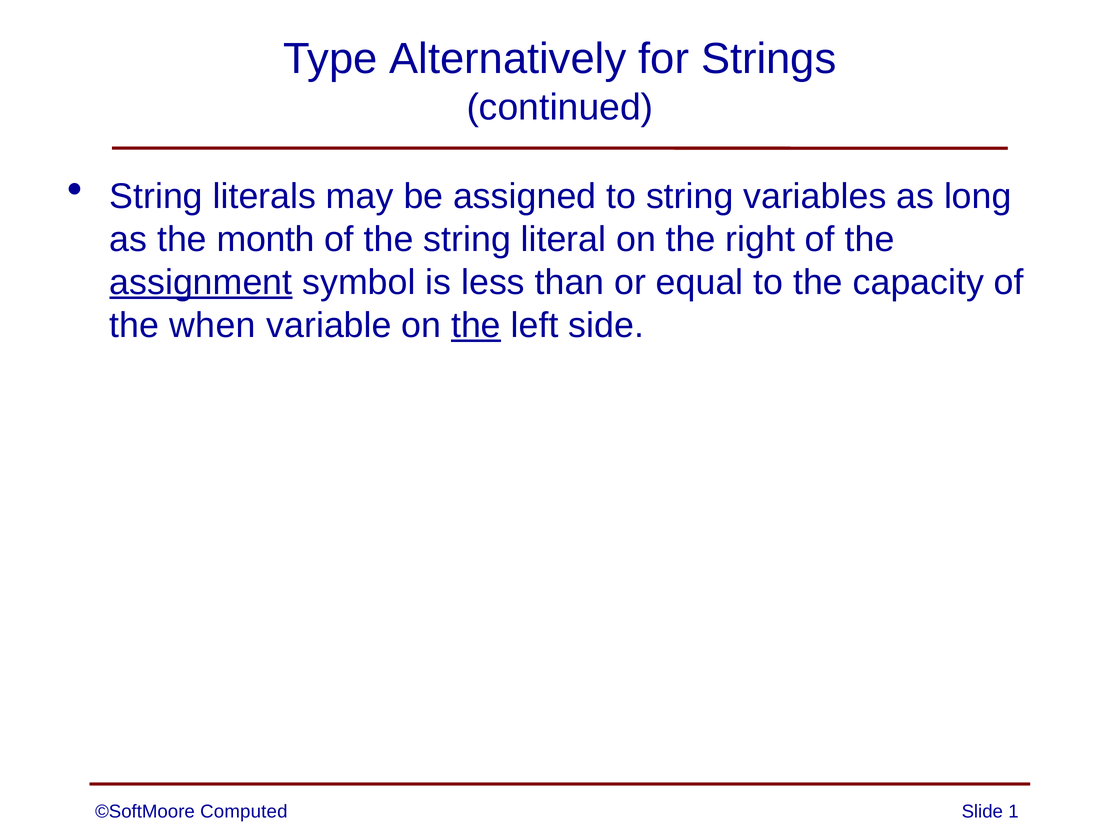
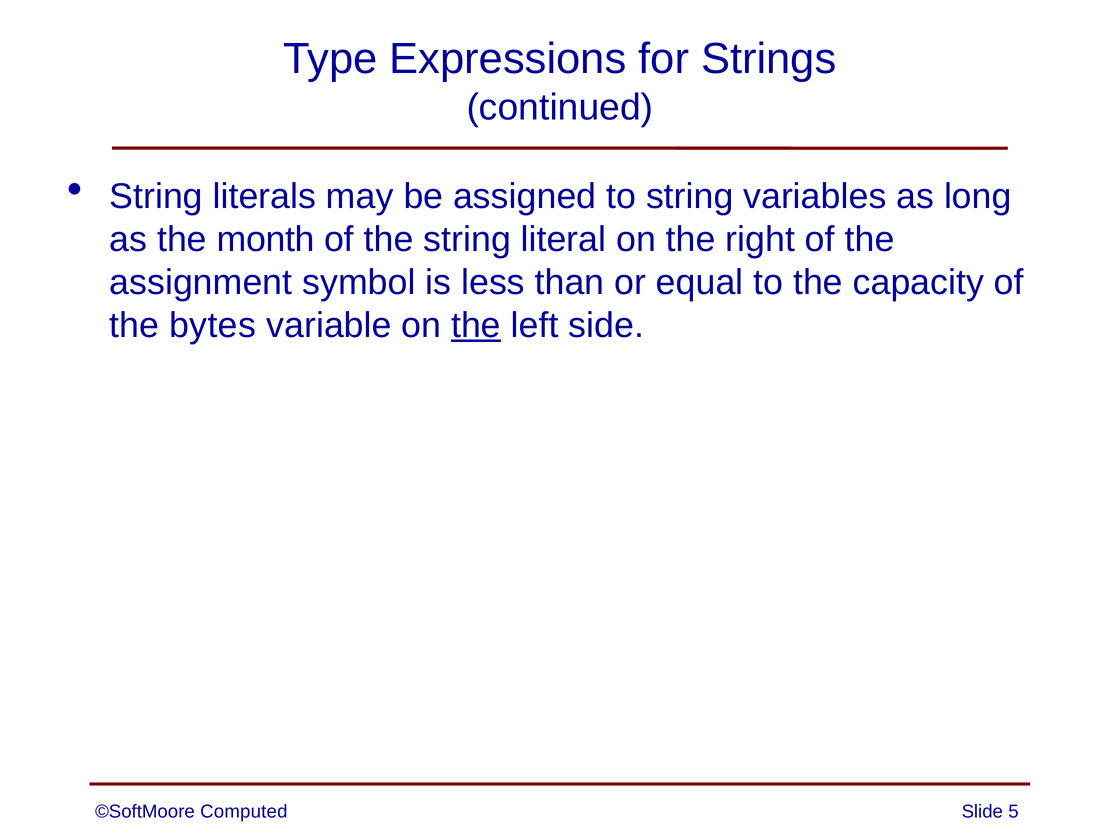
Alternatively: Alternatively -> Expressions (508, 59)
assignment underline: present -> none (201, 282)
when: when -> bytes (213, 325)
1: 1 -> 5 (1013, 811)
